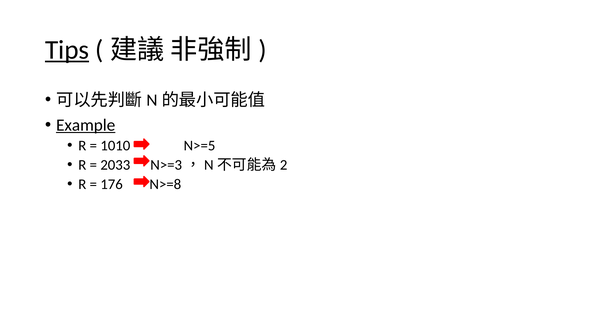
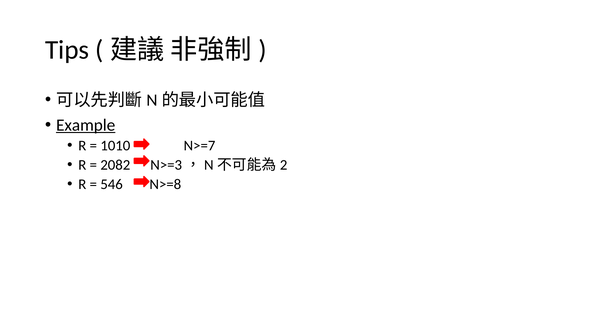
Tips underline: present -> none (67, 50)
N>=5: N>=5 -> N>=7 (199, 146)
2033: 2033 -> 2082 (115, 165)
176: 176 -> 546 (112, 185)
